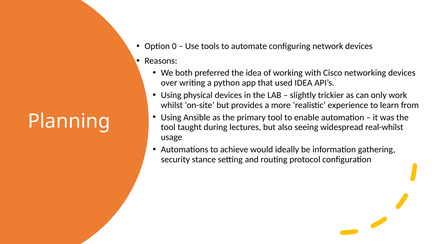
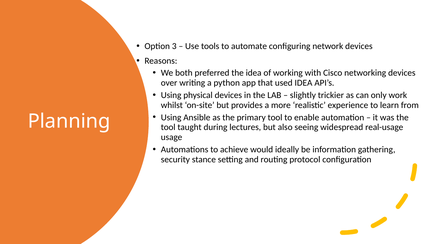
0: 0 -> 3 (174, 46)
real-whilst: real-whilst -> real-usage (384, 128)
